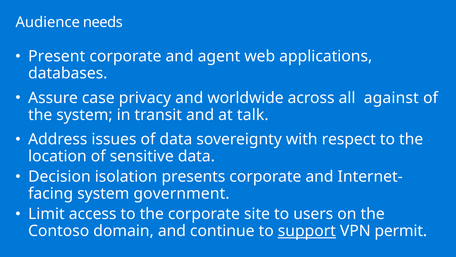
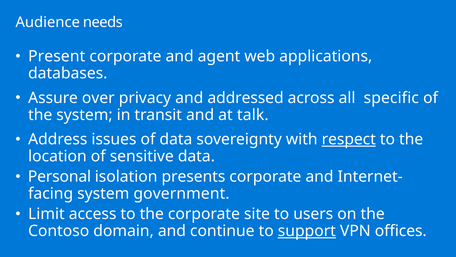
case: case -> over (98, 98)
worldwide: worldwide -> addressed (246, 98)
against: against -> specific (391, 98)
respect underline: none -> present (349, 139)
Decision: Decision -> Personal (59, 176)
permit: permit -> offices (401, 231)
